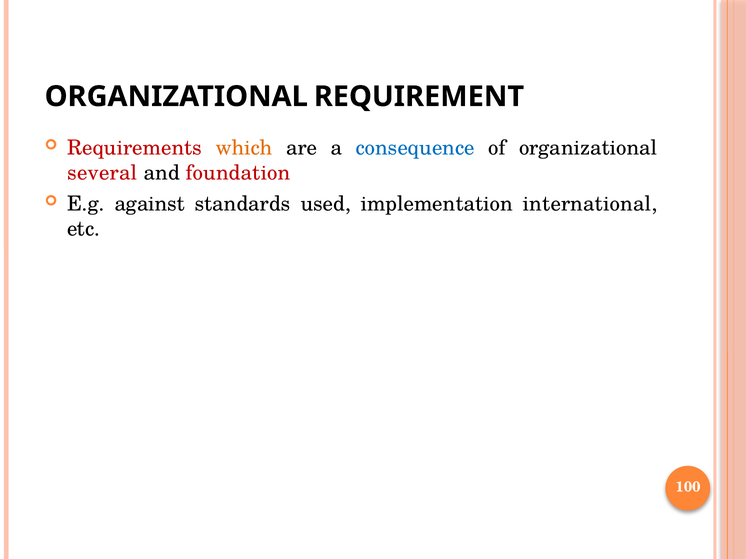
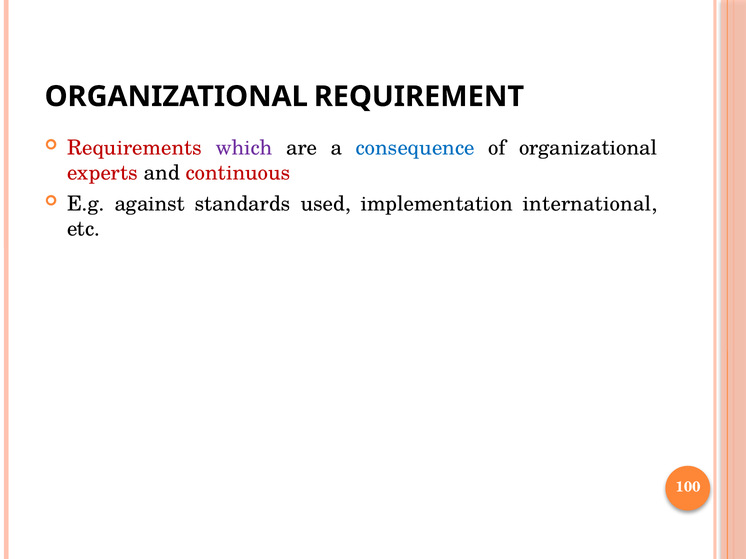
which colour: orange -> purple (244, 148)
several: several -> experts (102, 173)
foundation: foundation -> continuous (238, 173)
